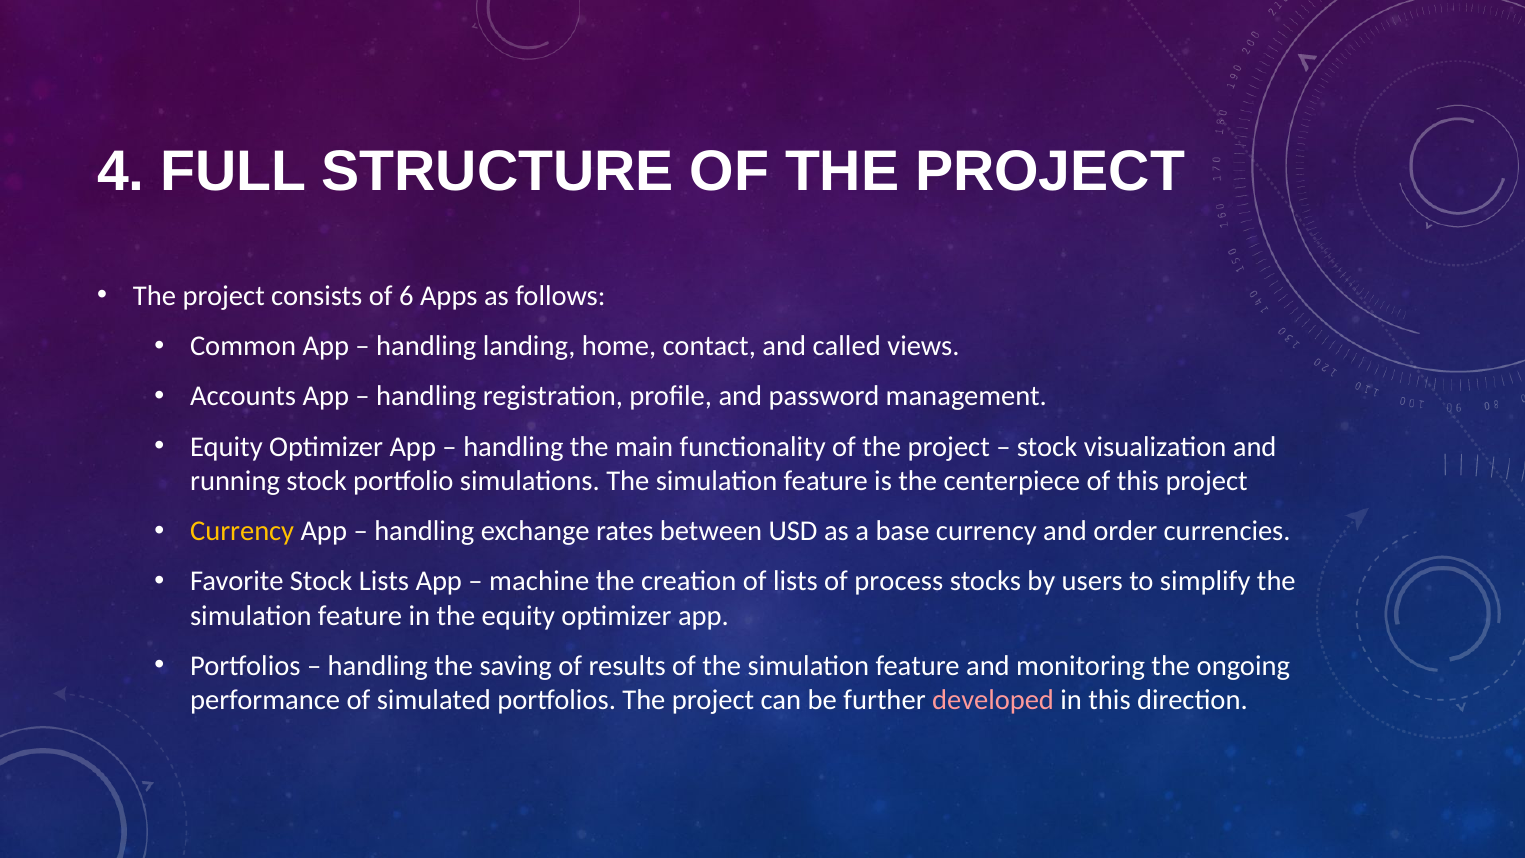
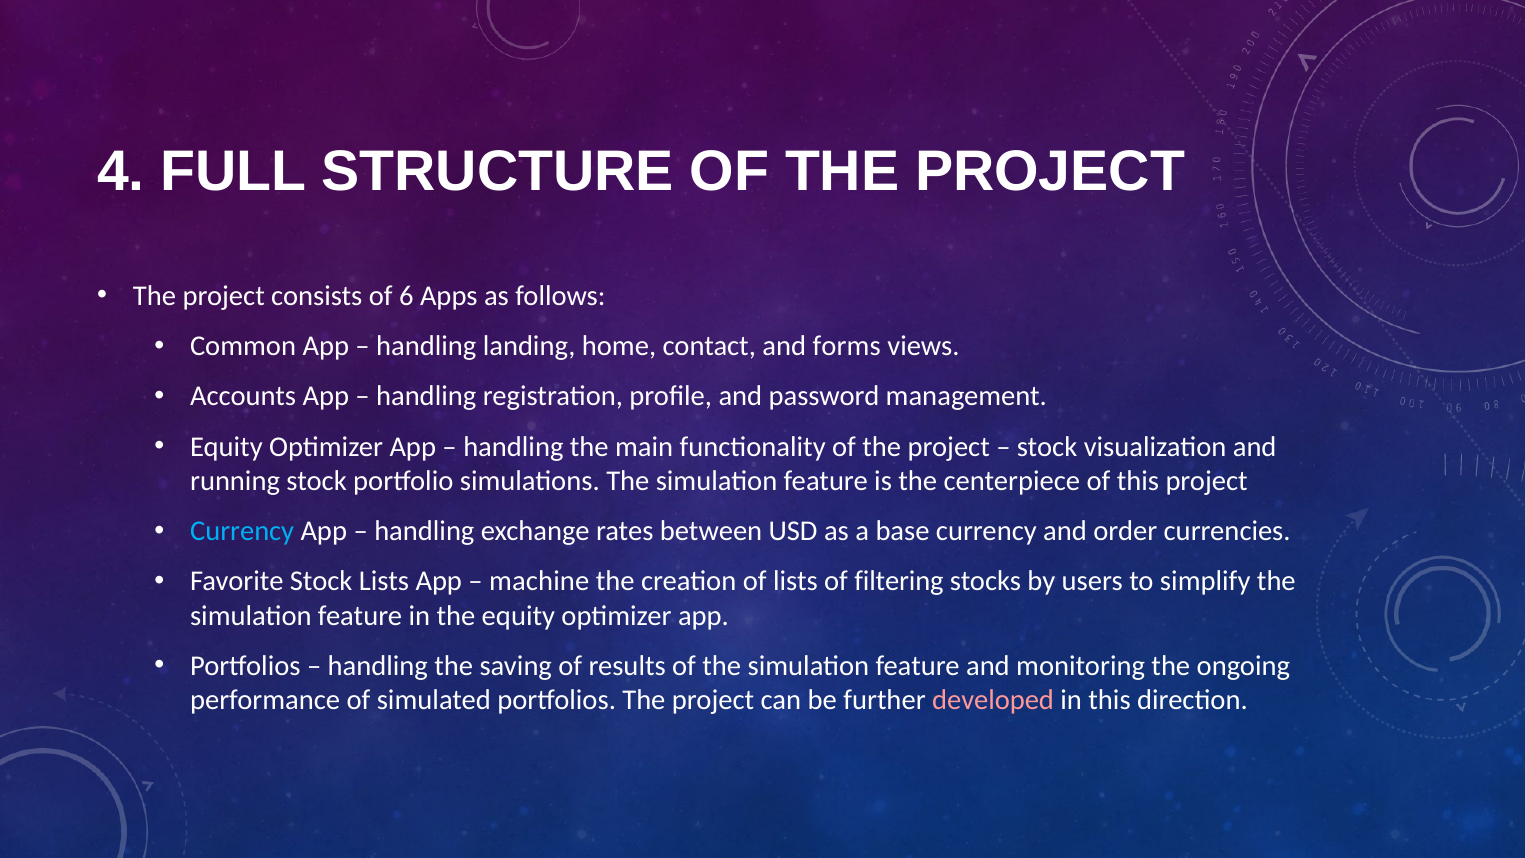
called: called -> forms (847, 346)
Currency colour: yellow -> light blue (242, 531)
process: process -> filtering (899, 581)
